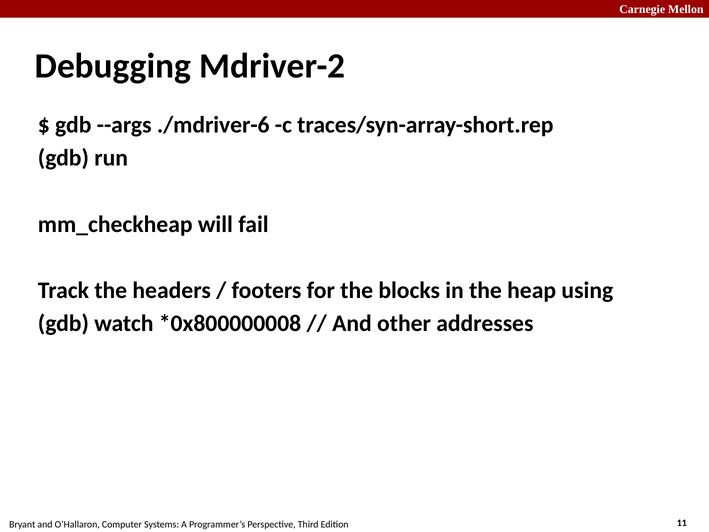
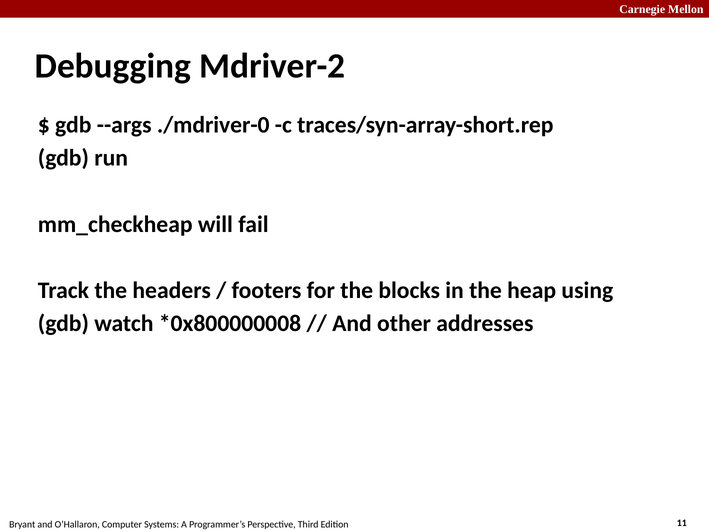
./mdriver-6: ./mdriver-6 -> ./mdriver-0 (213, 125)
